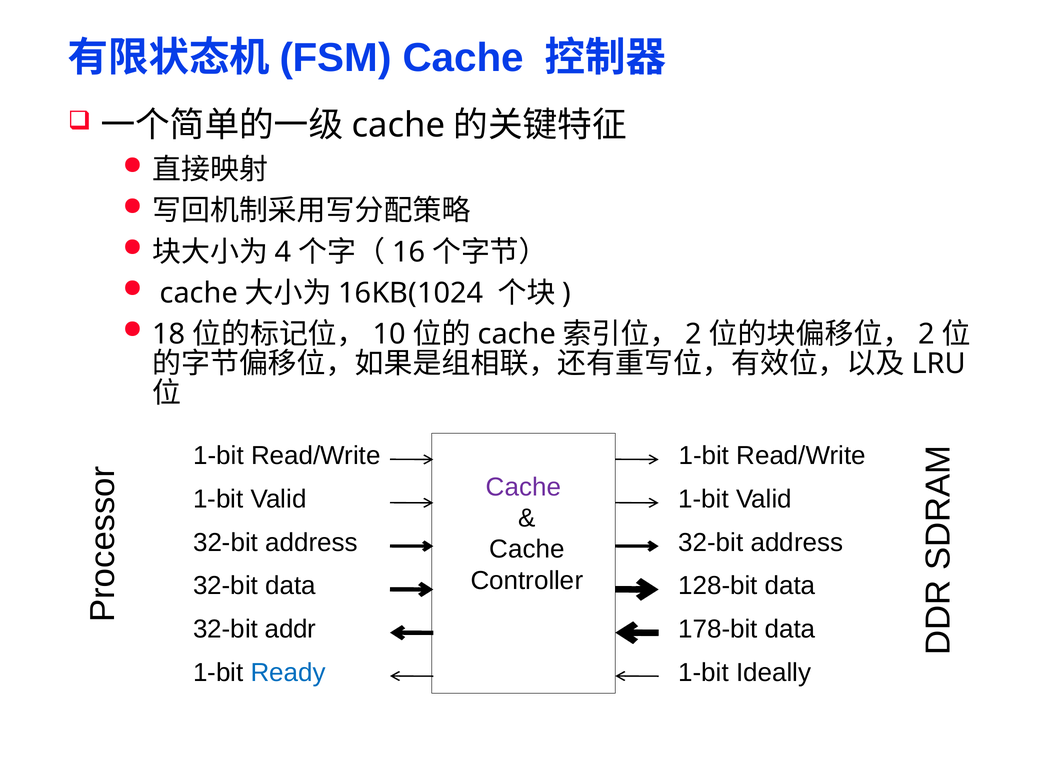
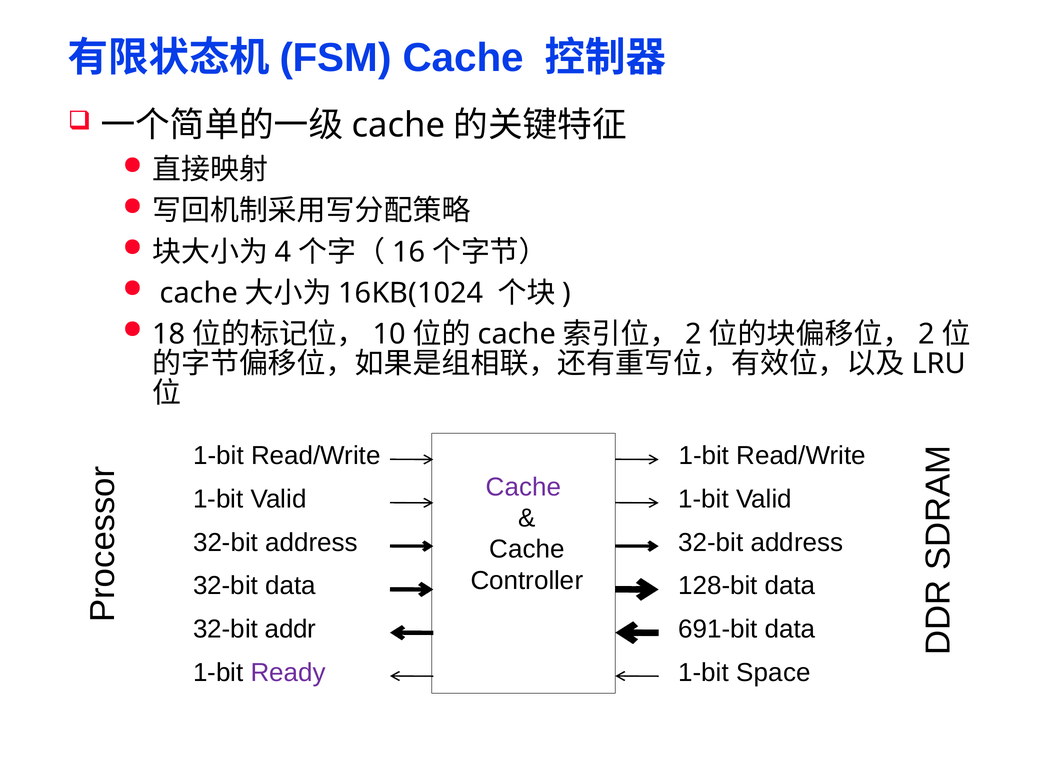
178-bit: 178-bit -> 691-bit (718, 629)
Ready colour: blue -> purple (288, 672)
Ideally: Ideally -> Space (773, 672)
